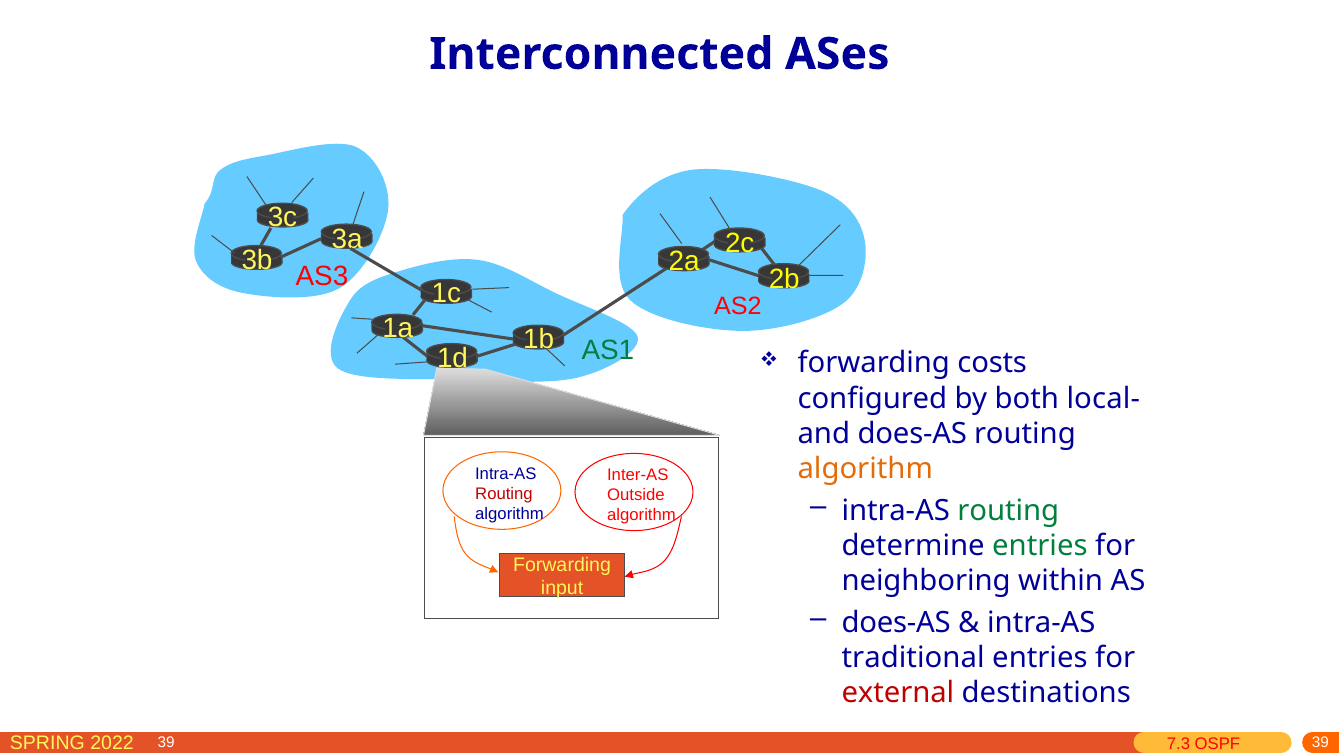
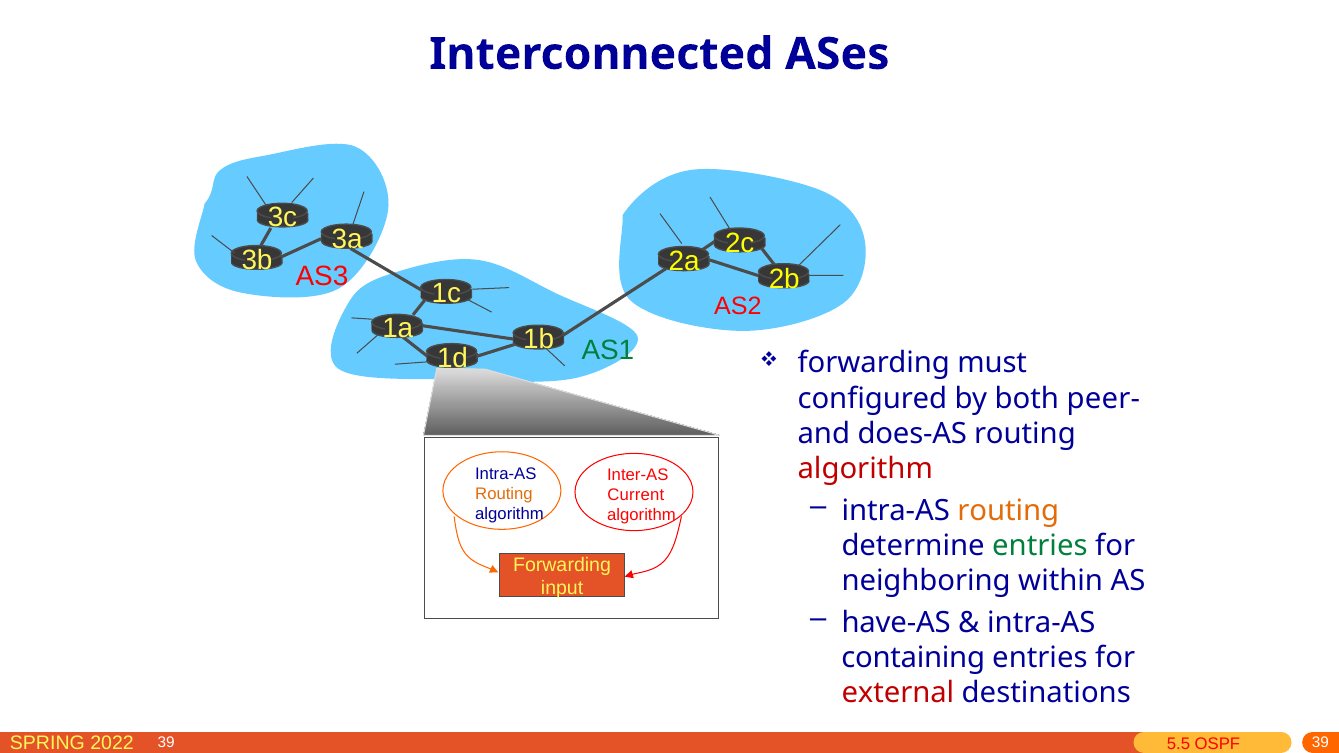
costs: costs -> must (992, 363)
local-: local- -> peer- (1103, 399)
algorithm colour: orange -> red (865, 469)
Routing colour: red -> orange (504, 494)
Outside: Outside -> Current (636, 495)
routing colour: green -> orange (1008, 511)
does-AS: does-AS -> have-AS (896, 623)
traditional: traditional -> containing (913, 658)
7.3: 7.3 -> 5.5 (1179, 744)
